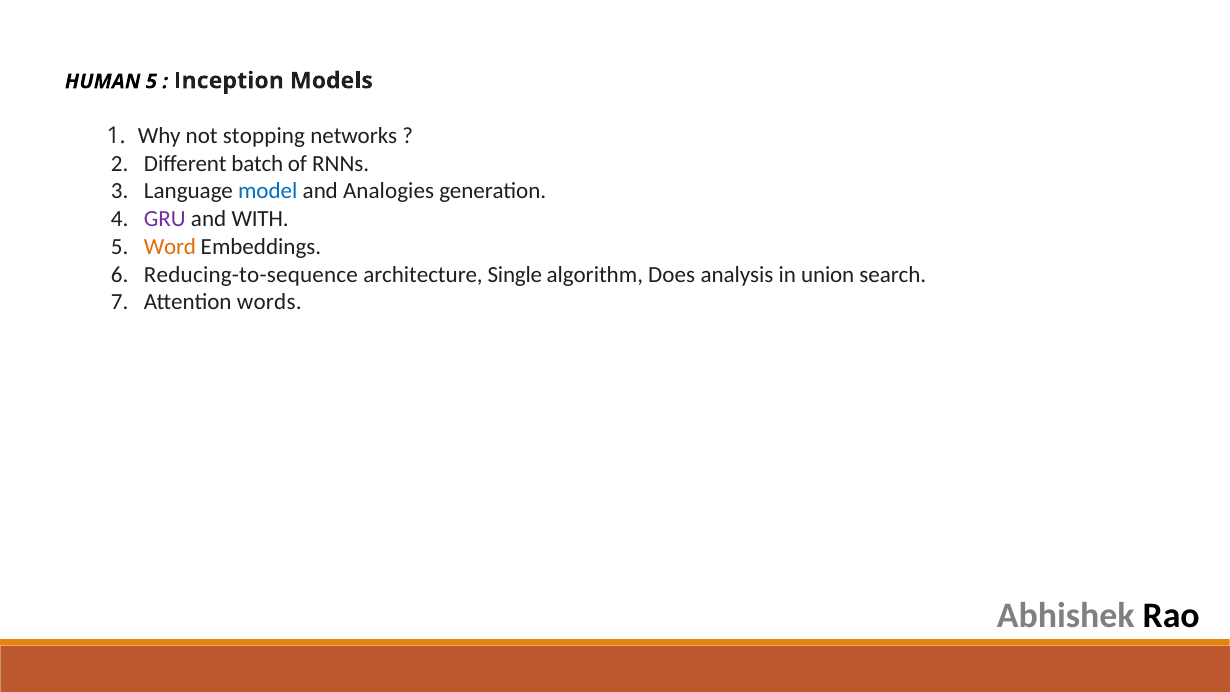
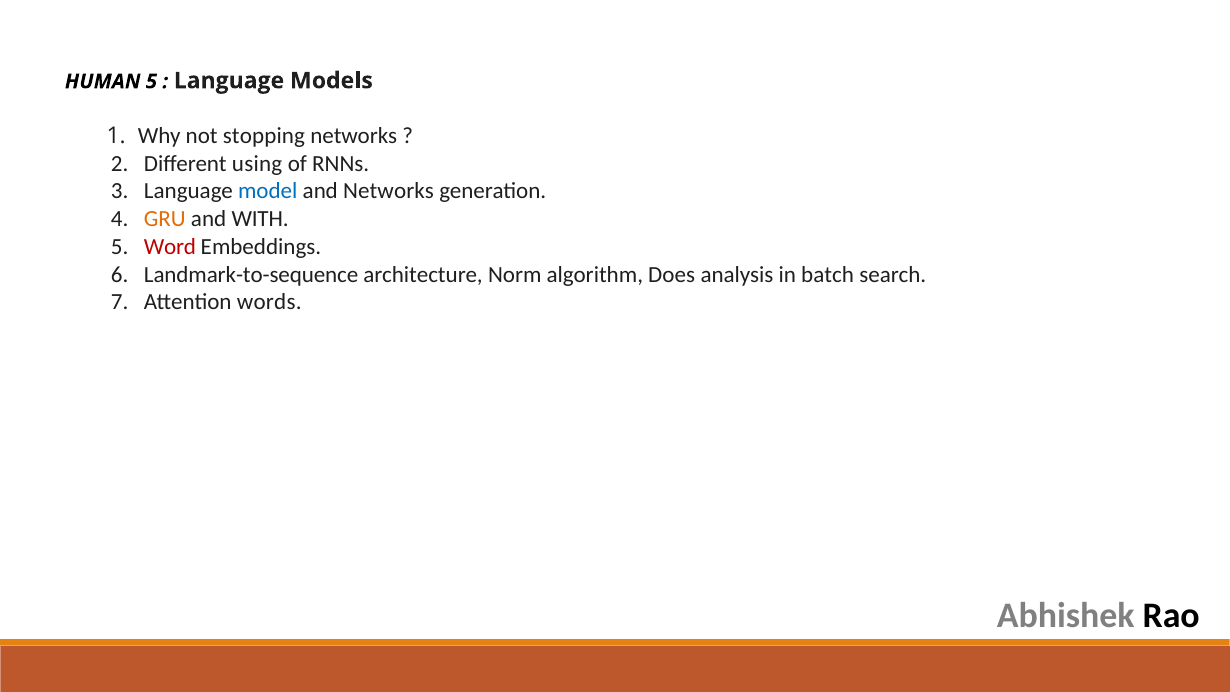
Inception: Inception -> Language (229, 81)
batch: batch -> using (257, 164)
and Analogies: Analogies -> Networks (389, 191)
GRU colour: purple -> orange (165, 219)
Word colour: orange -> red (170, 247)
Reducing-to-sequence: Reducing-to-sequence -> Landmark-to-sequence (251, 274)
Single: Single -> Norm (515, 274)
union: union -> batch (828, 274)
